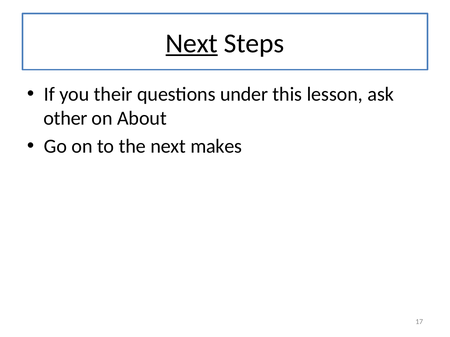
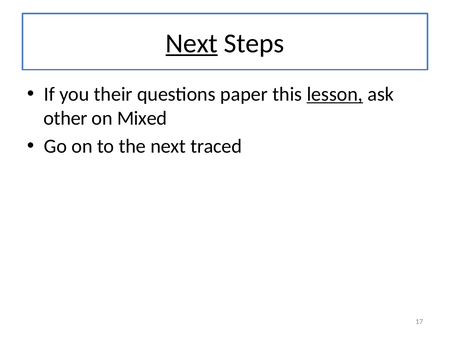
under: under -> paper (244, 94)
lesson underline: none -> present (335, 94)
About: About -> Mixed (142, 118)
makes: makes -> traced (216, 146)
